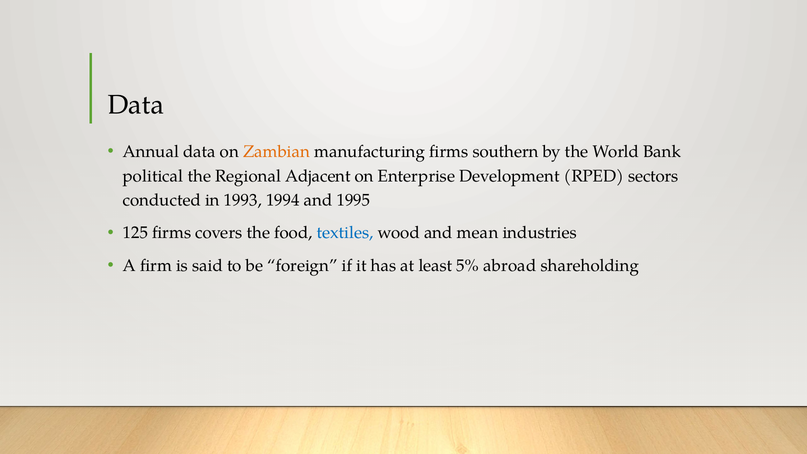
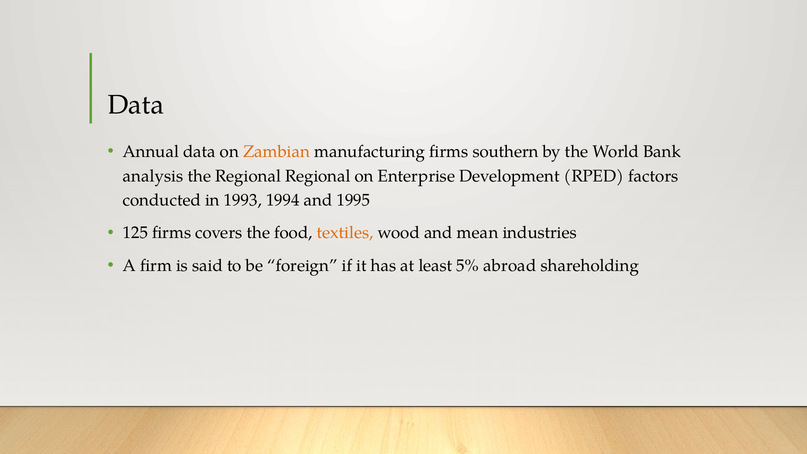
political: political -> analysis (153, 176)
Regional Adjacent: Adjacent -> Regional (318, 176)
sectors: sectors -> factors (653, 176)
textiles colour: blue -> orange (345, 233)
